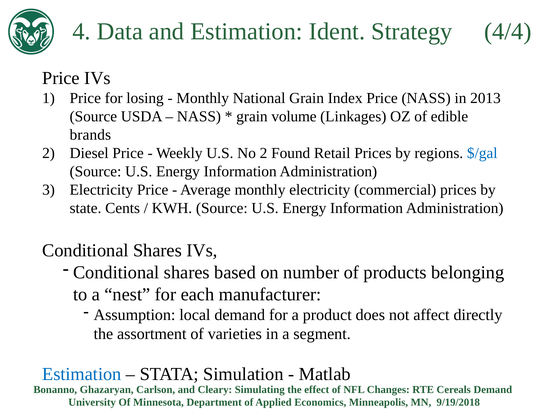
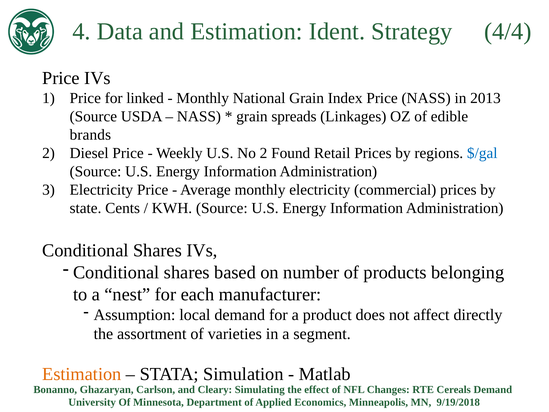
losing: losing -> linked (145, 98)
volume: volume -> spreads (294, 116)
Estimation colour: blue -> orange (82, 374)
